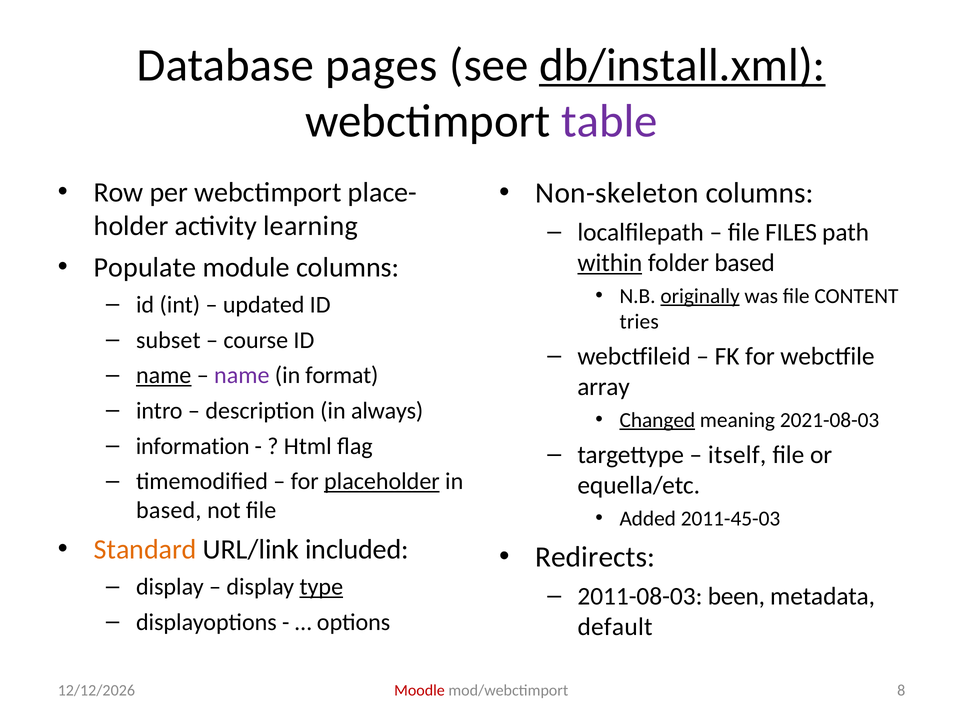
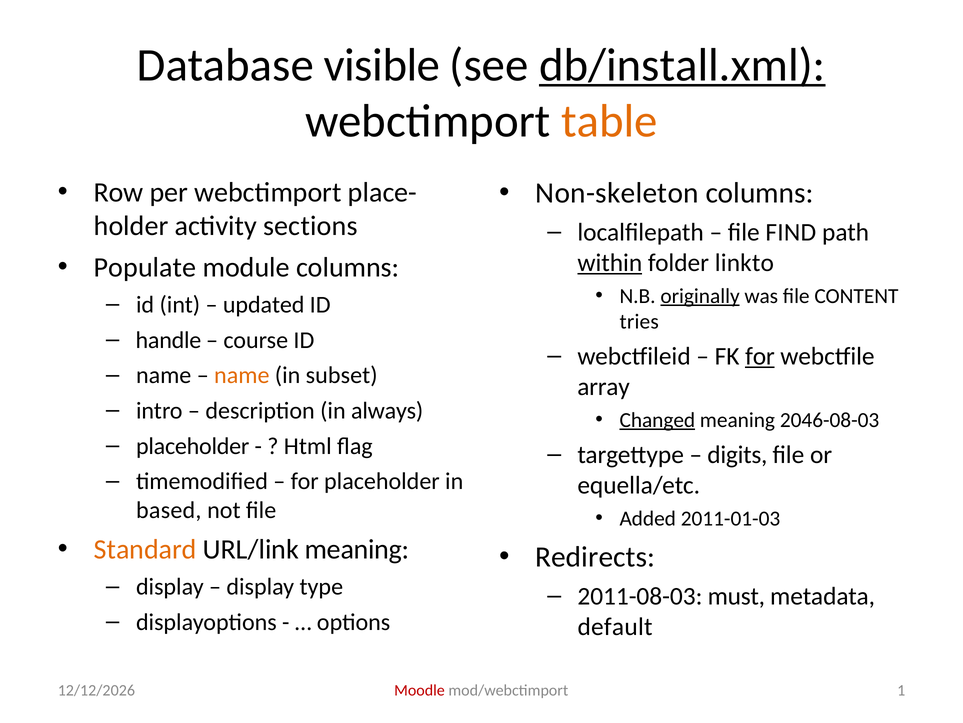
pages: pages -> visible (382, 65)
table colour: purple -> orange (609, 121)
learning: learning -> sections (310, 226)
FILES: FILES -> FIND (791, 232)
folder based: based -> linkto (744, 263)
subset: subset -> handle (168, 340)
for underline: none -> present (760, 356)
name underline: present -> none (164, 375)
name colour: purple -> orange (242, 375)
format: format -> subset (342, 375)
2021-08-03: 2021-08-03 -> 2046-08-03 (830, 420)
information: information -> placeholder (193, 446)
itself: itself -> digits (737, 455)
placeholder underline: present -> none (382, 481)
2011-45-03: 2011-45-03 -> 2011-01-03 (731, 518)
URL/link included: included -> meaning (357, 549)
type underline: present -> none (321, 586)
been: been -> must (736, 596)
8: 8 -> 1 (901, 690)
